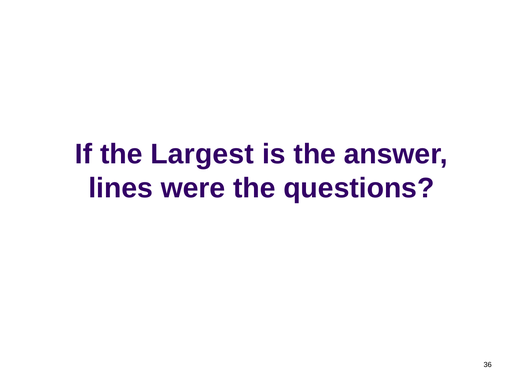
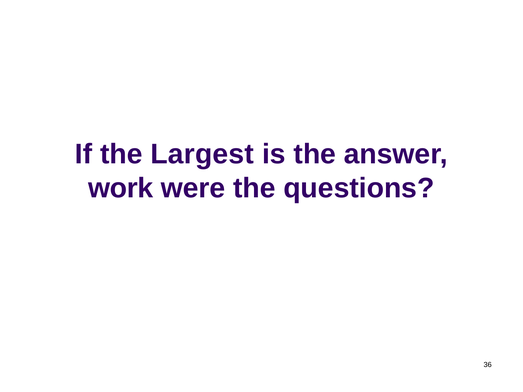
lines: lines -> work (121, 188)
